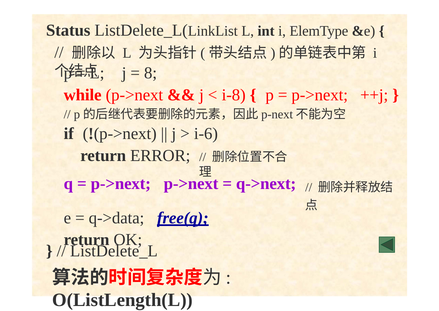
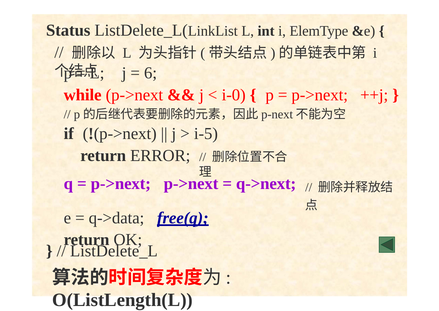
8: 8 -> 6 (150, 73)
i-8: i-8 -> i-0 (234, 95)
i-6: i-6 -> i-5 (206, 133)
